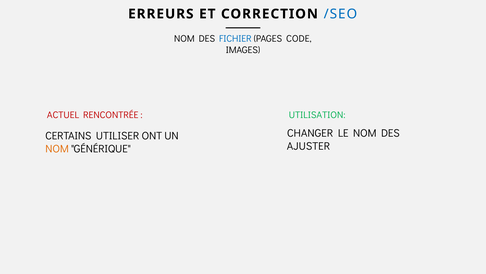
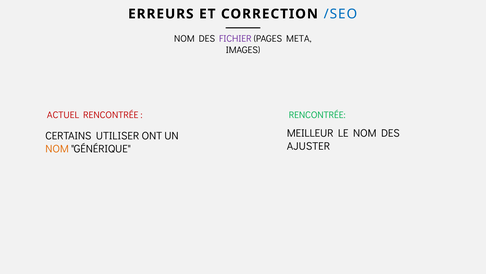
FICHIER colour: blue -> purple (235, 39)
CODE: CODE -> META (299, 39)
UTILISATION: UTILISATION -> RENCONTRÉE (317, 115)
CHANGER: CHANGER -> MEILLEUR (310, 133)
